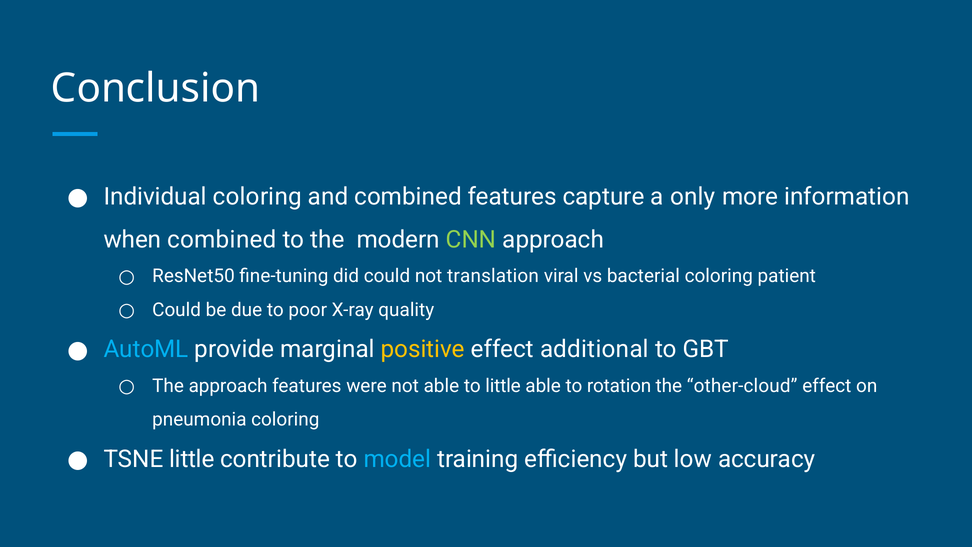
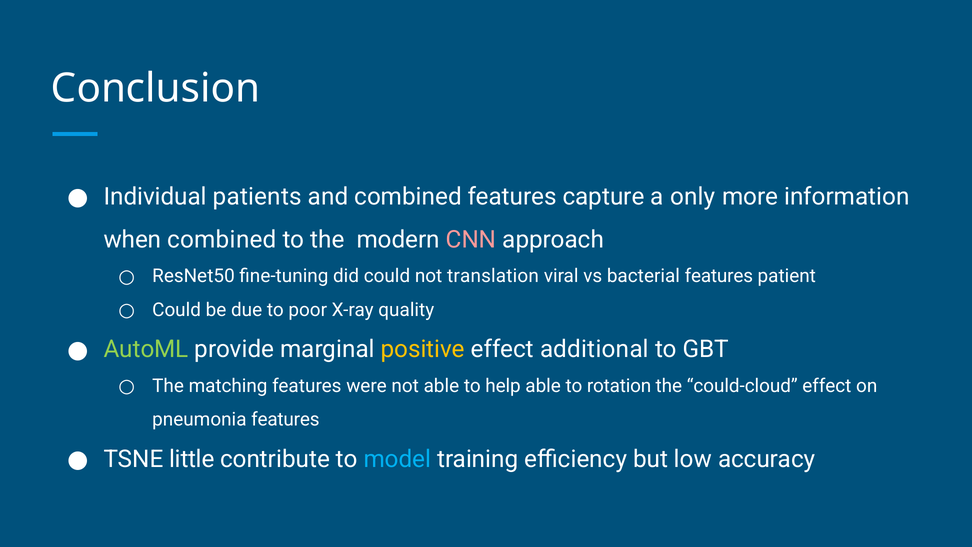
Individual coloring: coloring -> patients (257, 197)
CNN colour: light green -> pink (471, 240)
bacterial coloring: coloring -> features (719, 276)
AutoML colour: light blue -> light green (146, 349)
The approach: approach -> matching (228, 386)
to little: little -> help (503, 386)
other-cloud: other-cloud -> could-cloud (742, 386)
pneumonia coloring: coloring -> features (285, 419)
